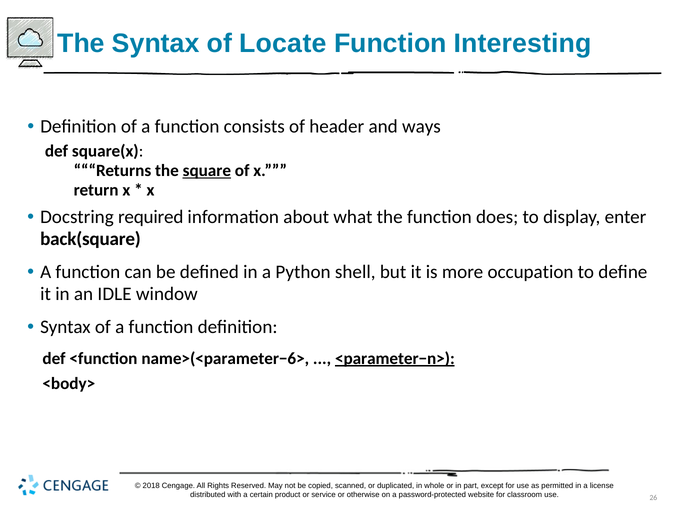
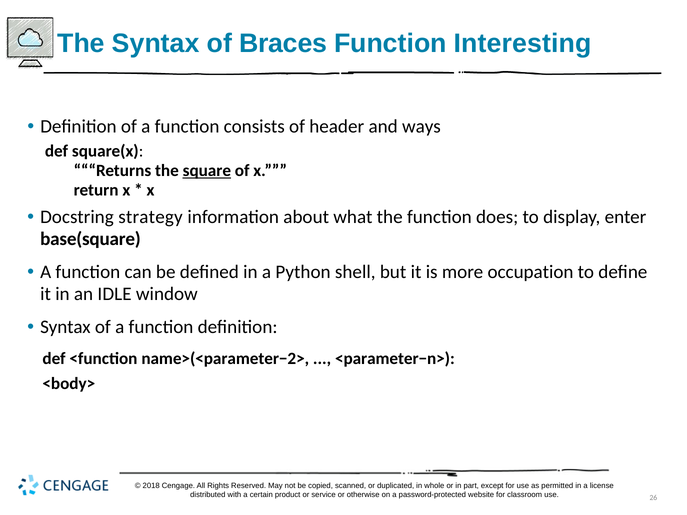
Locate: Locate -> Braces (283, 43)
required: required -> strategy (151, 217)
back(square: back(square -> base(square (90, 239)
name>(<parameter−6>: name>(<parameter−6> -> name>(<parameter−2> (225, 359)
<parameter−n> underline: present -> none (395, 359)
